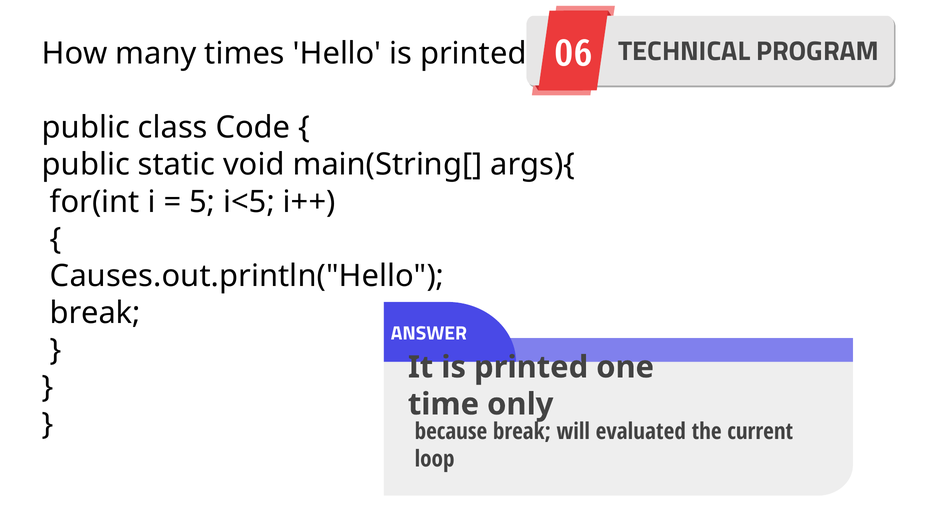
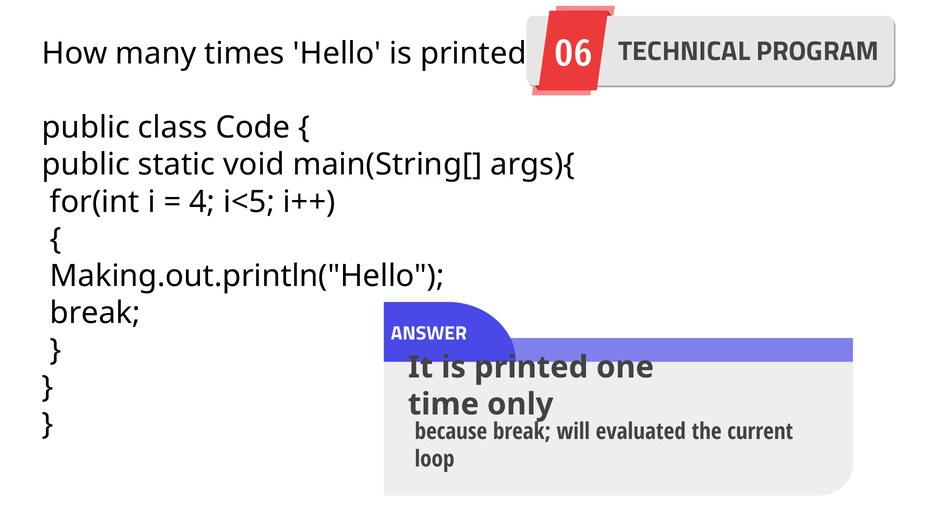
5: 5 -> 4 (202, 202)
Causes.out.println("Hello: Causes.out.println("Hello -> Making.out.println("Hello (247, 276)
